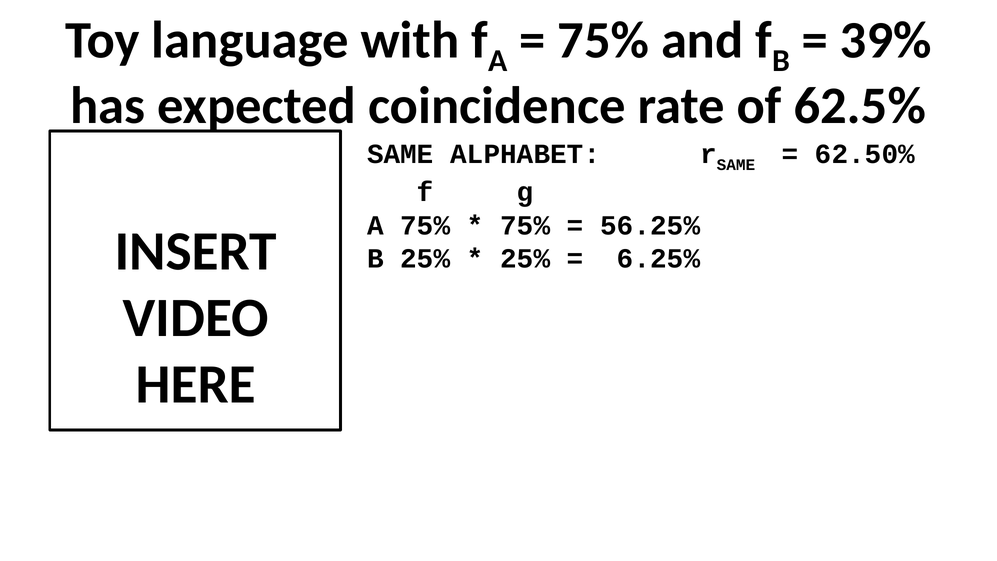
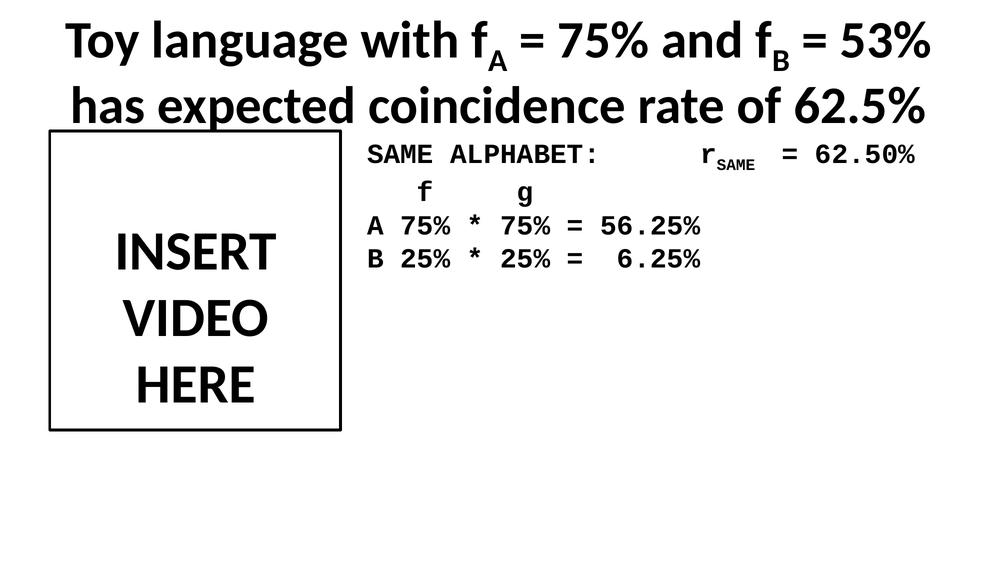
39%: 39% -> 53% (886, 40)
